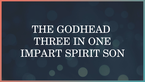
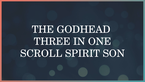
IMPART: IMPART -> SCROLL (41, 53)
